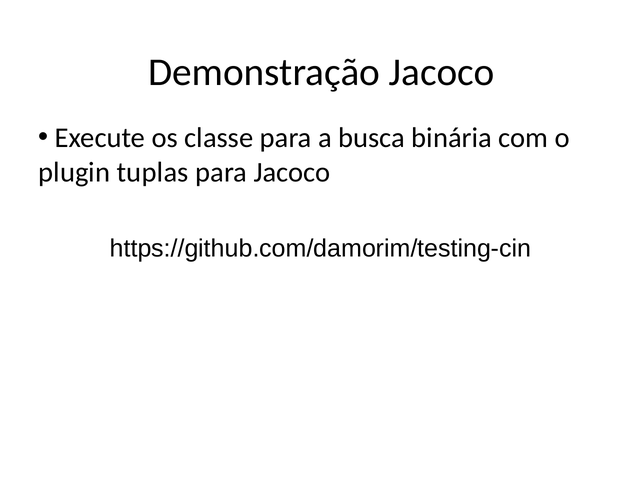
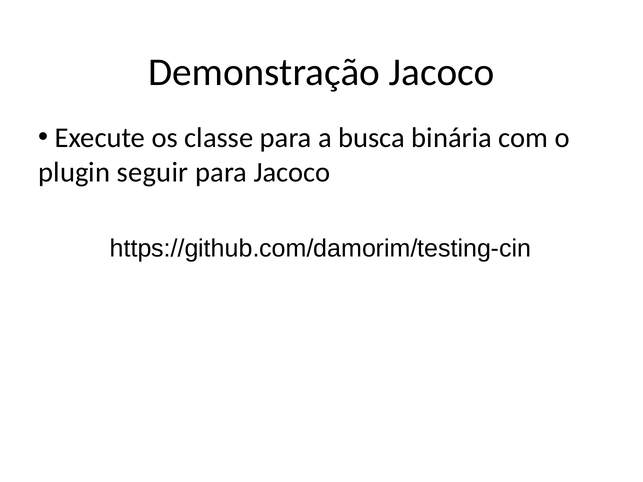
tuplas: tuplas -> seguir (153, 172)
